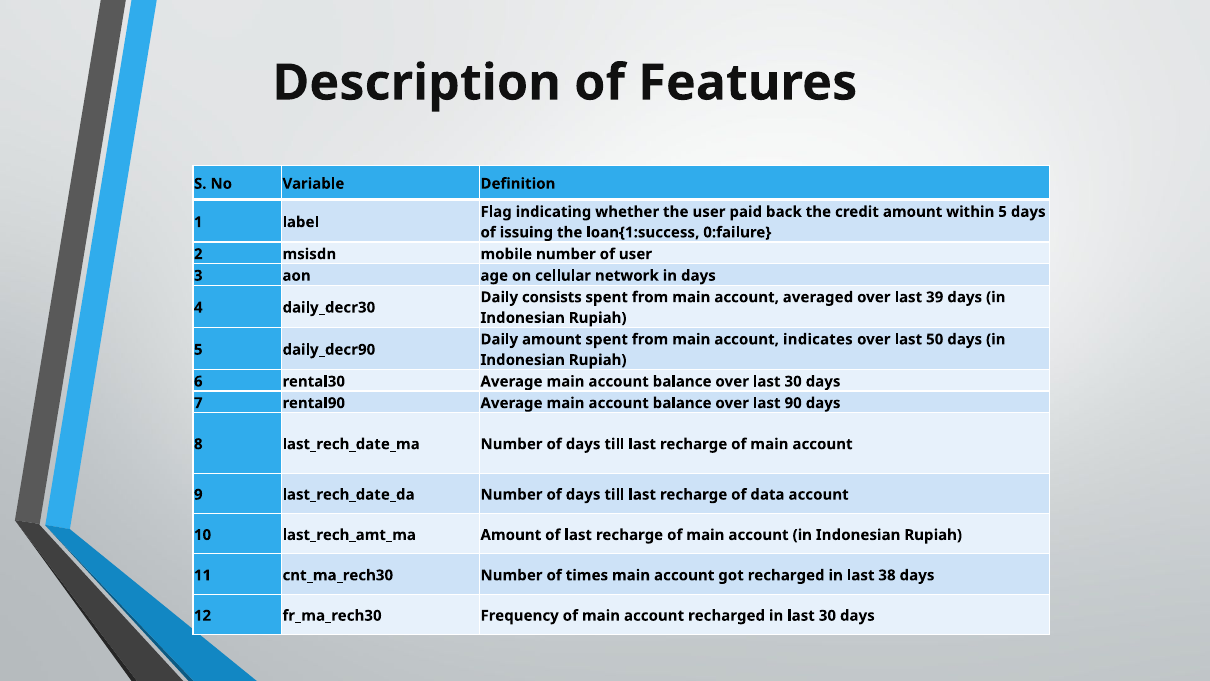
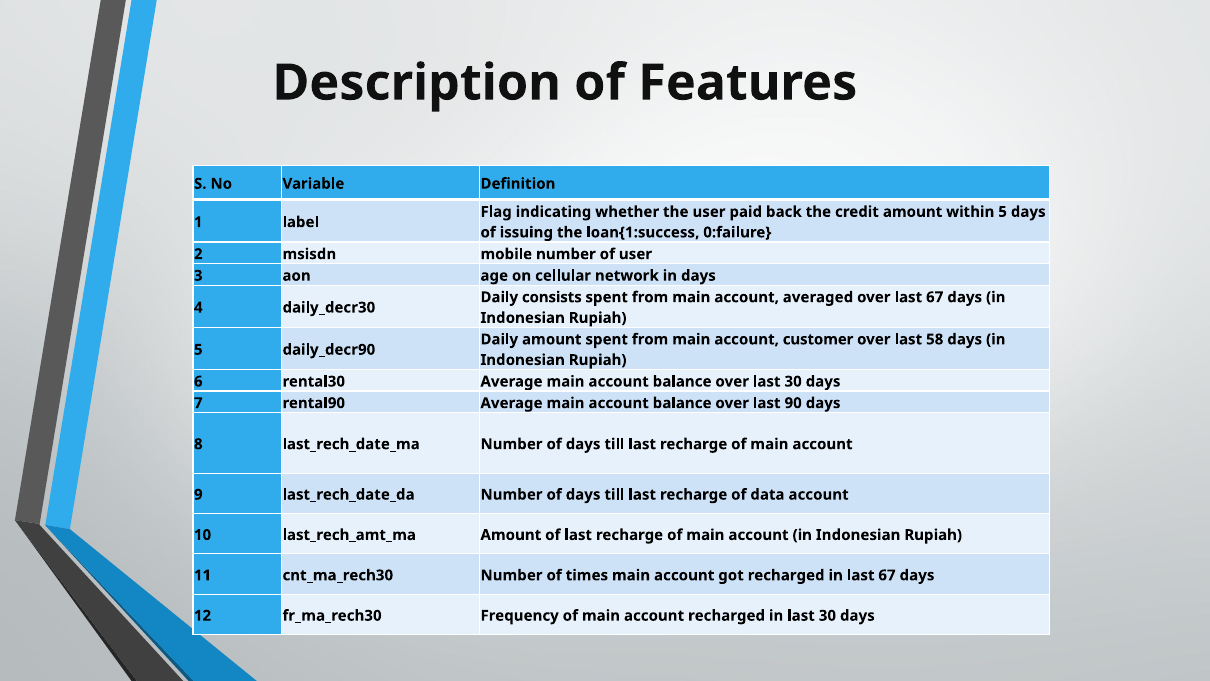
over last 39: 39 -> 67 (935, 297)
indicates: indicates -> customer (818, 339)
50: 50 -> 58 (935, 339)
in last 38: 38 -> 67 (887, 575)
